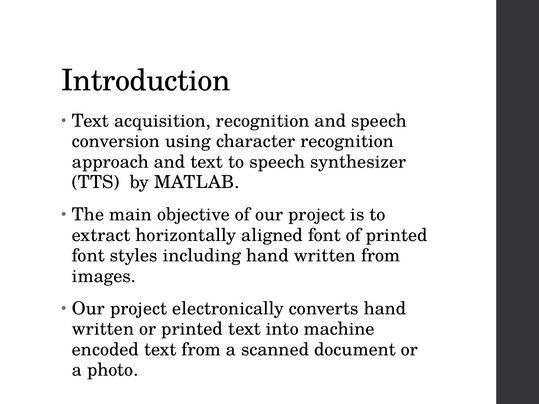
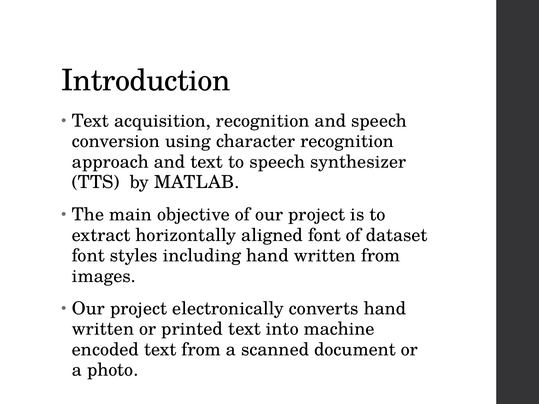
of printed: printed -> dataset (397, 235)
